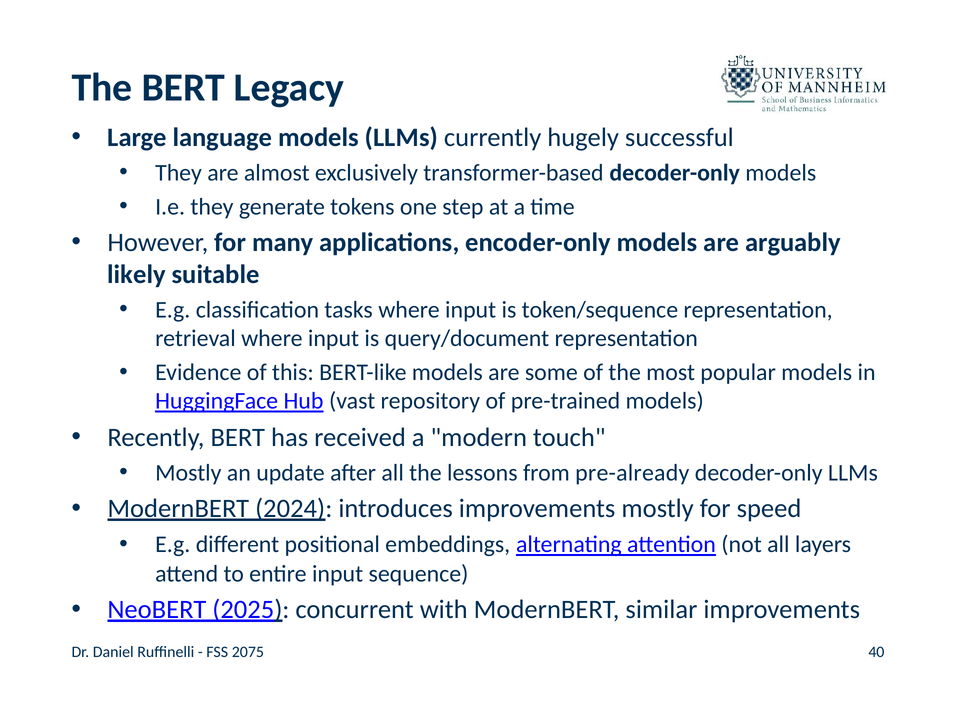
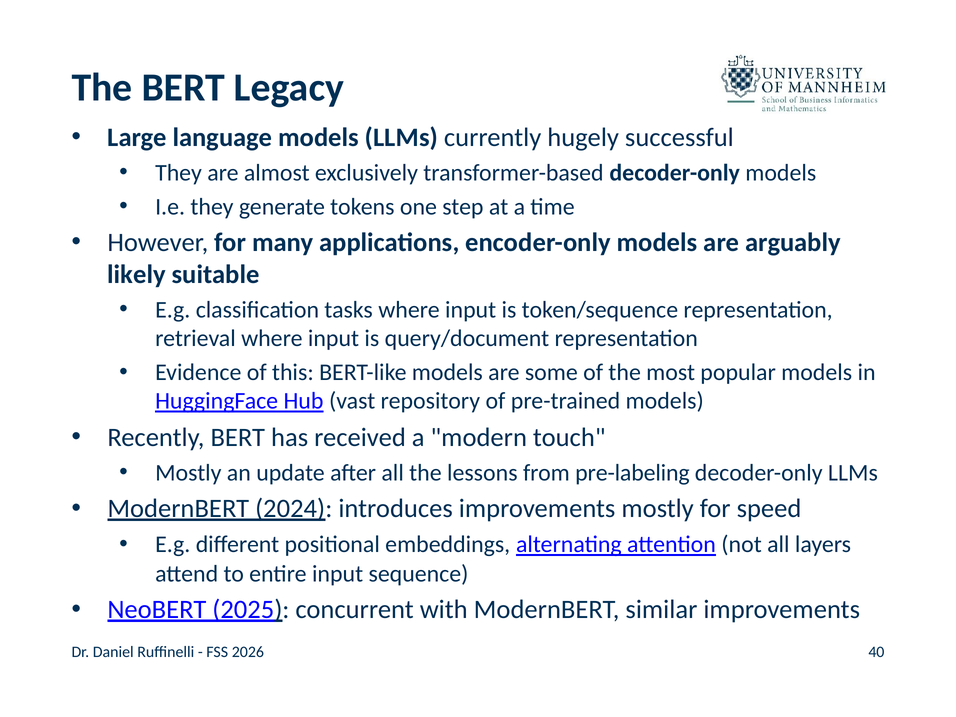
pre-already: pre-already -> pre-labeling (632, 473)
2075: 2075 -> 2026 (248, 652)
